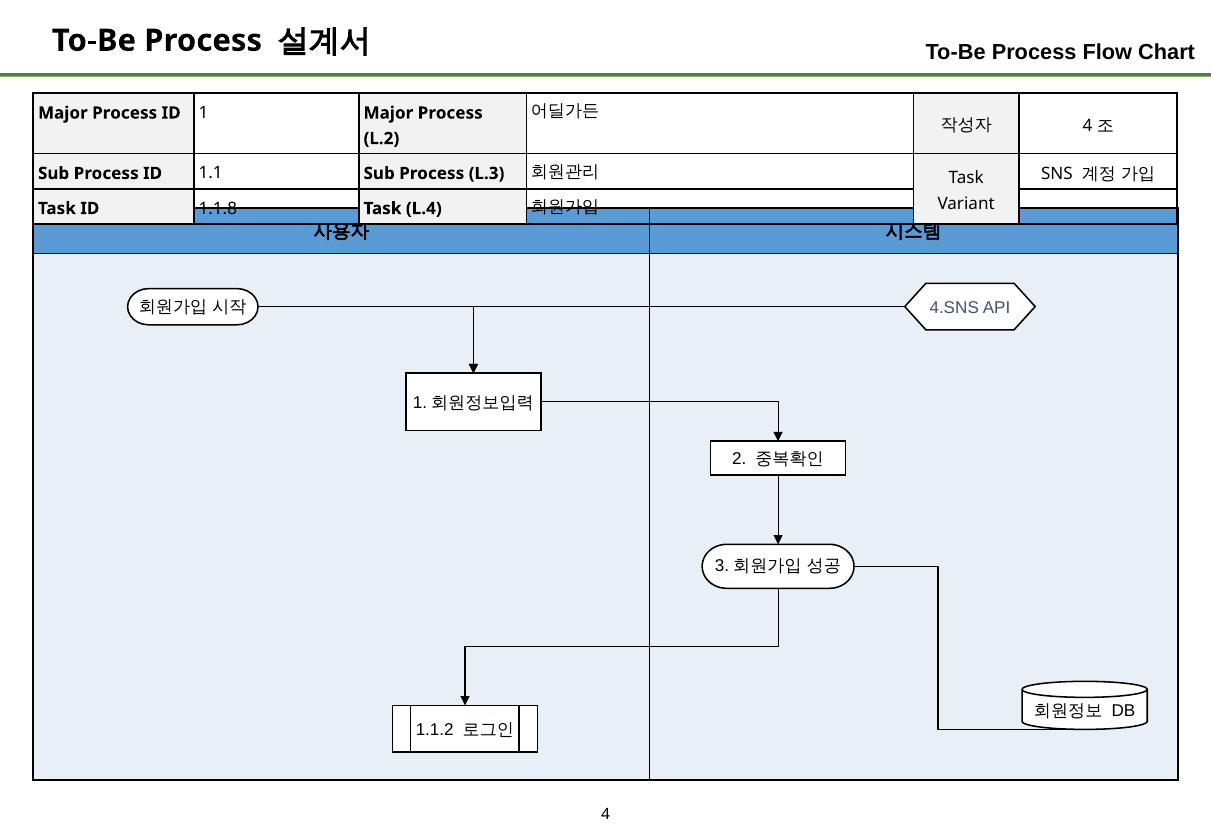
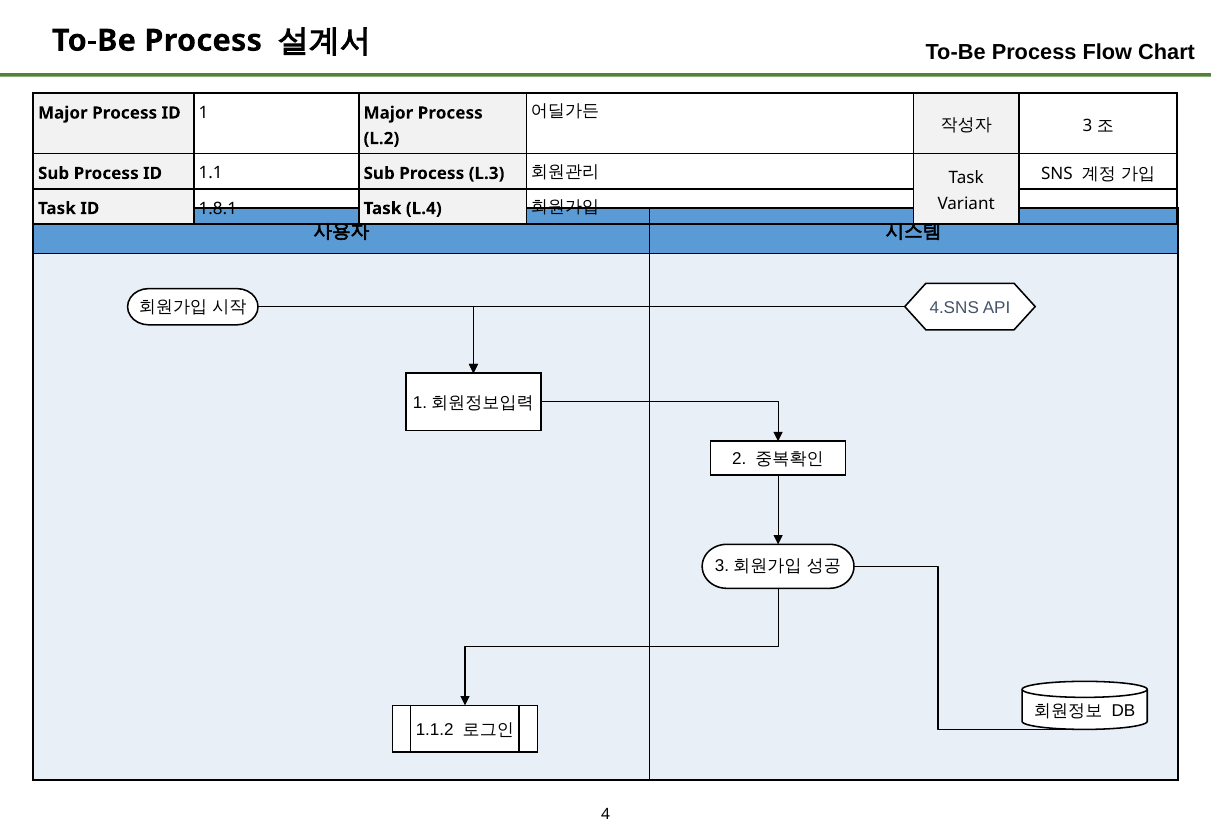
4: 4 -> 3 (1087, 126)
1.1.8: 1.1.8 -> 1.8.1 (218, 209)
